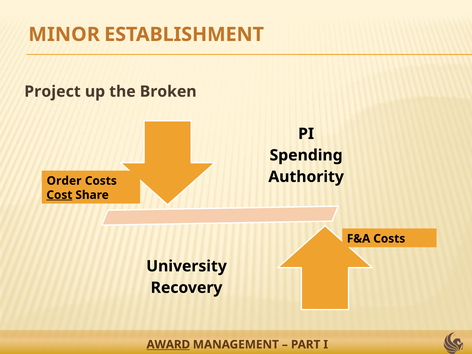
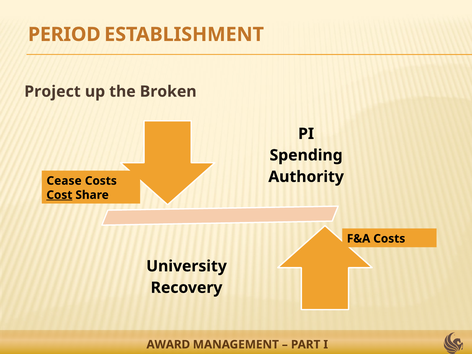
MINOR: MINOR -> PERIOD (64, 34)
Order: Order -> Cease (64, 181)
AWARD underline: present -> none (168, 345)
